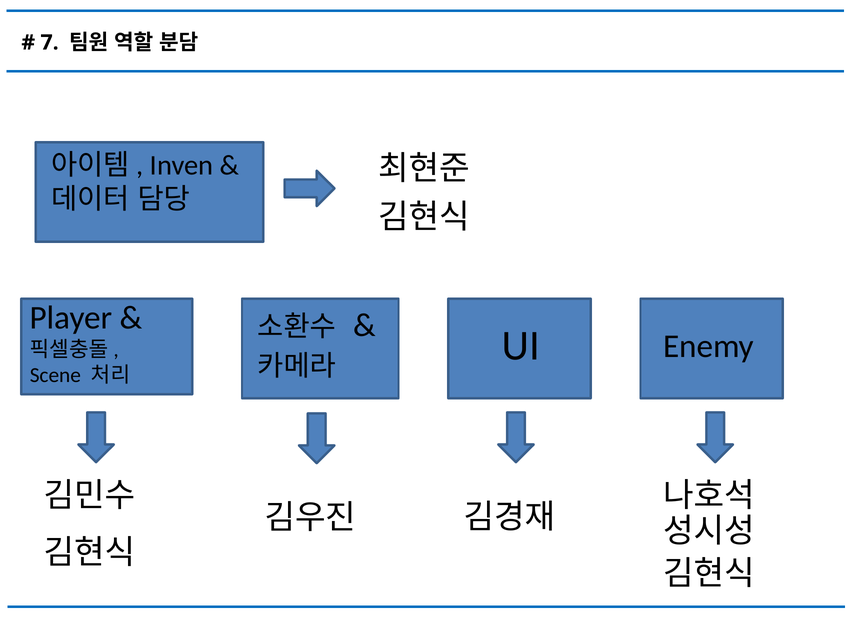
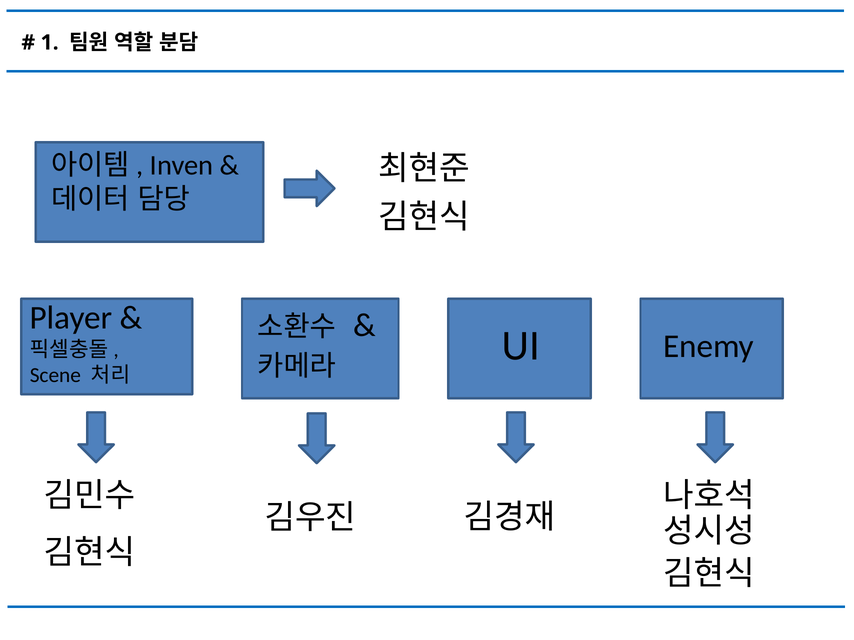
7: 7 -> 1 (50, 43)
